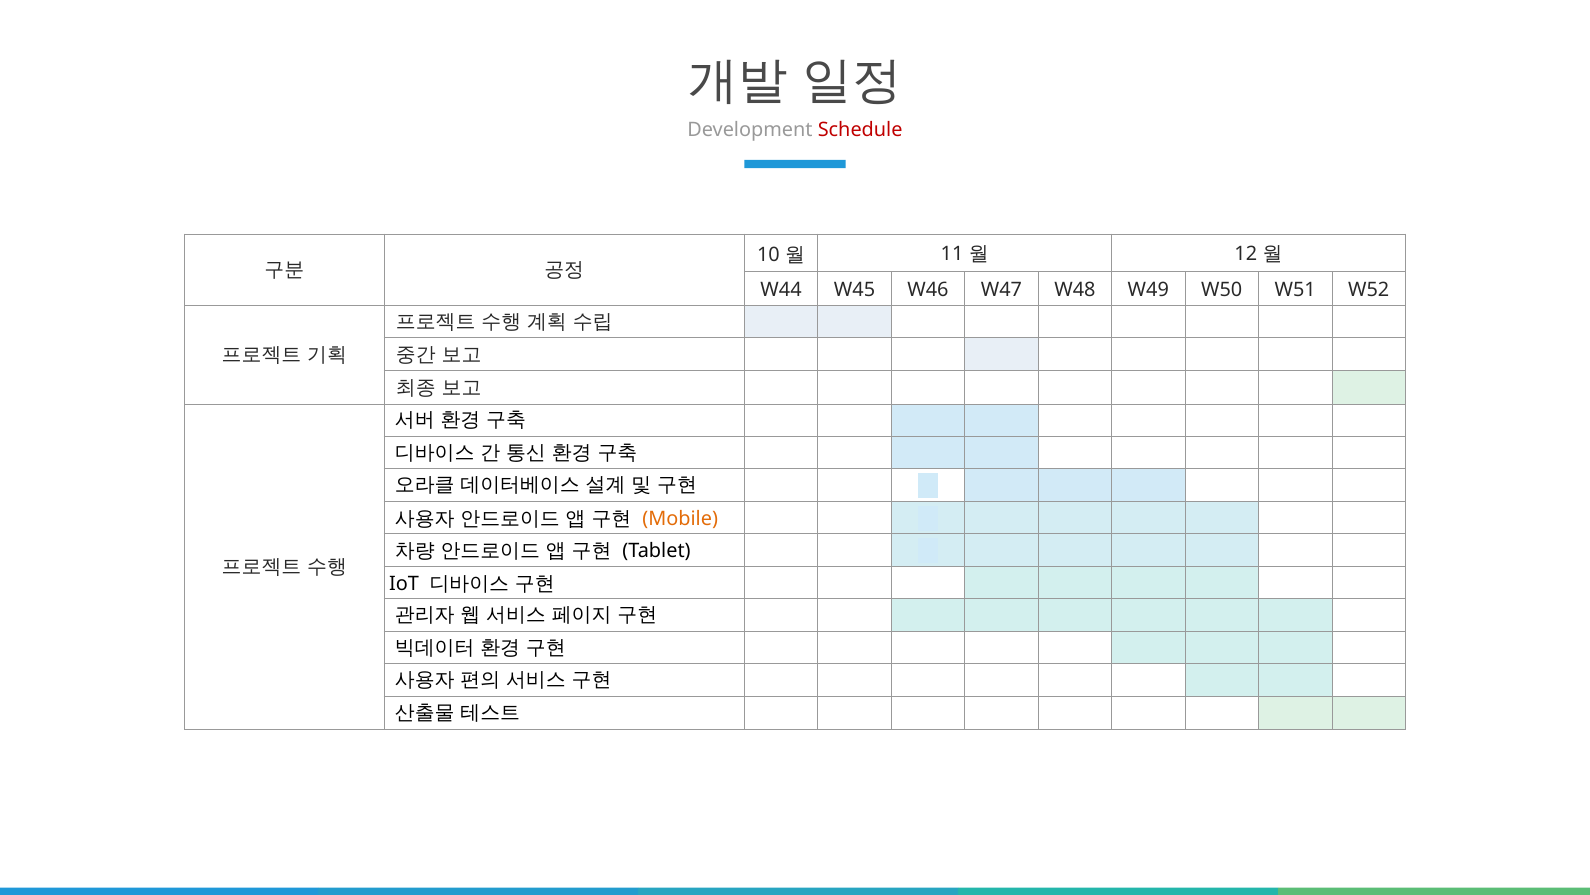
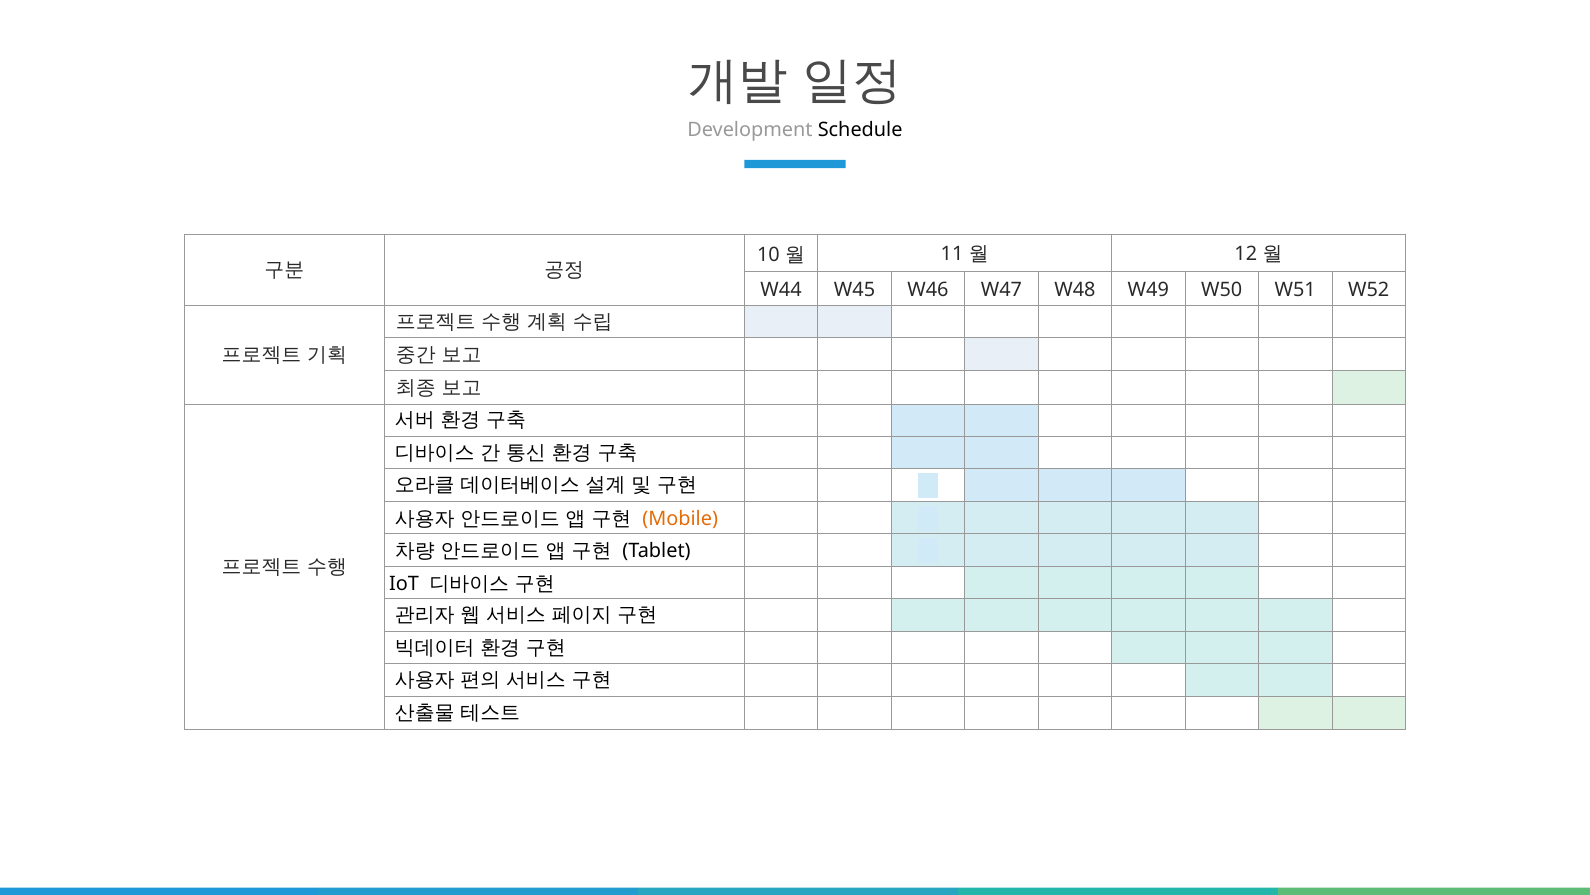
Schedule colour: red -> black (860, 129)
